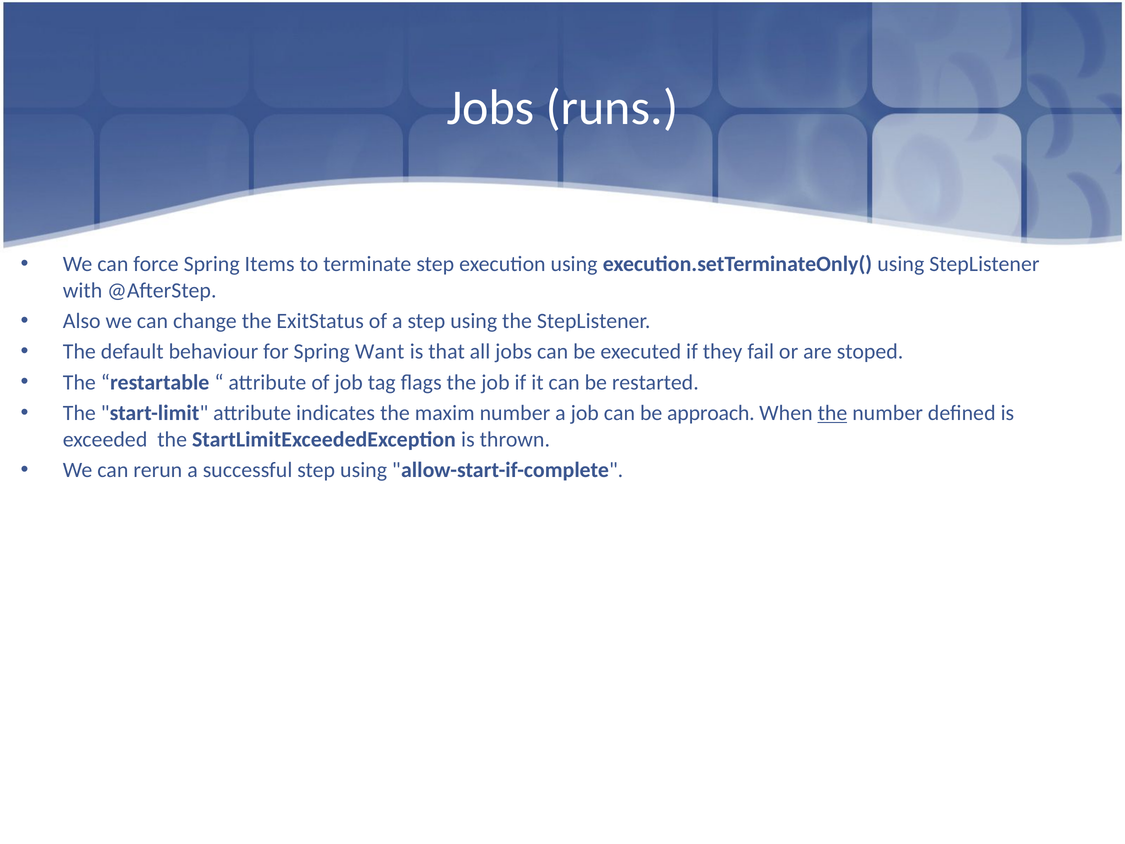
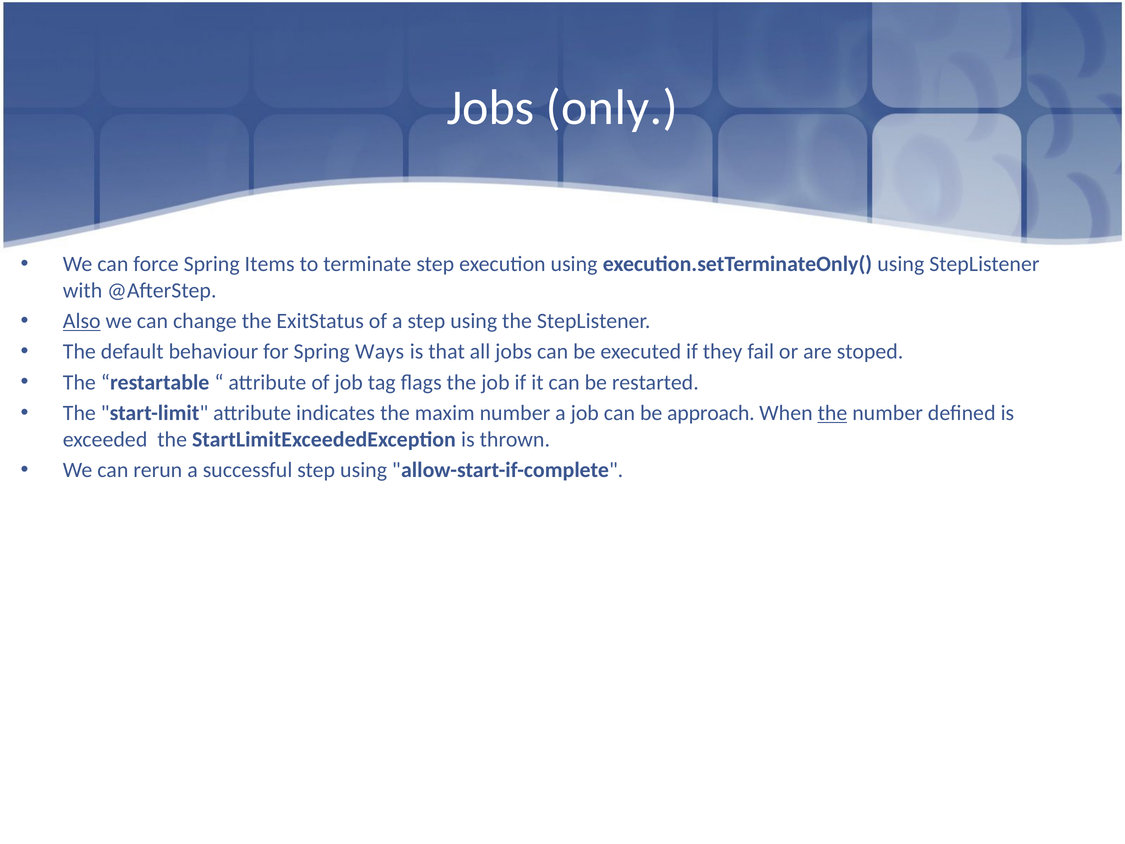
runs: runs -> only (612, 108)
Also underline: none -> present (82, 321)
Want: Want -> Ways (380, 352)
